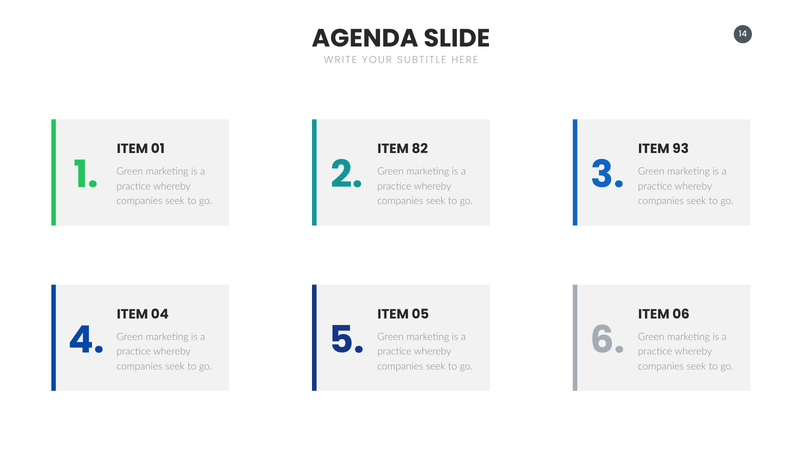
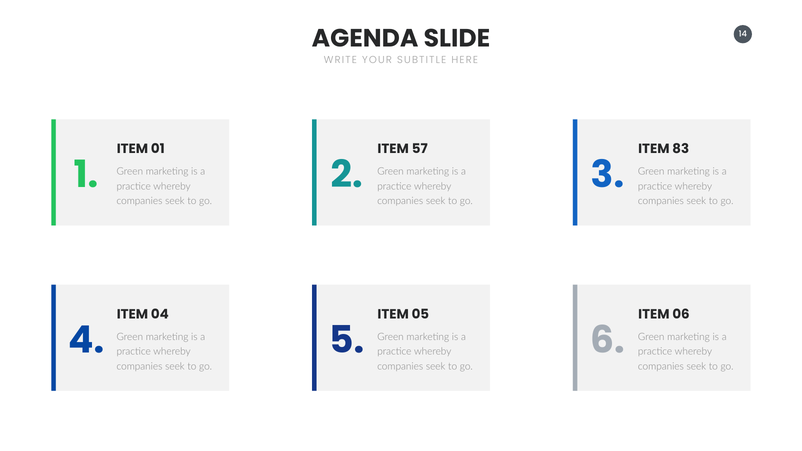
82: 82 -> 57 (420, 149)
93: 93 -> 83 (681, 149)
